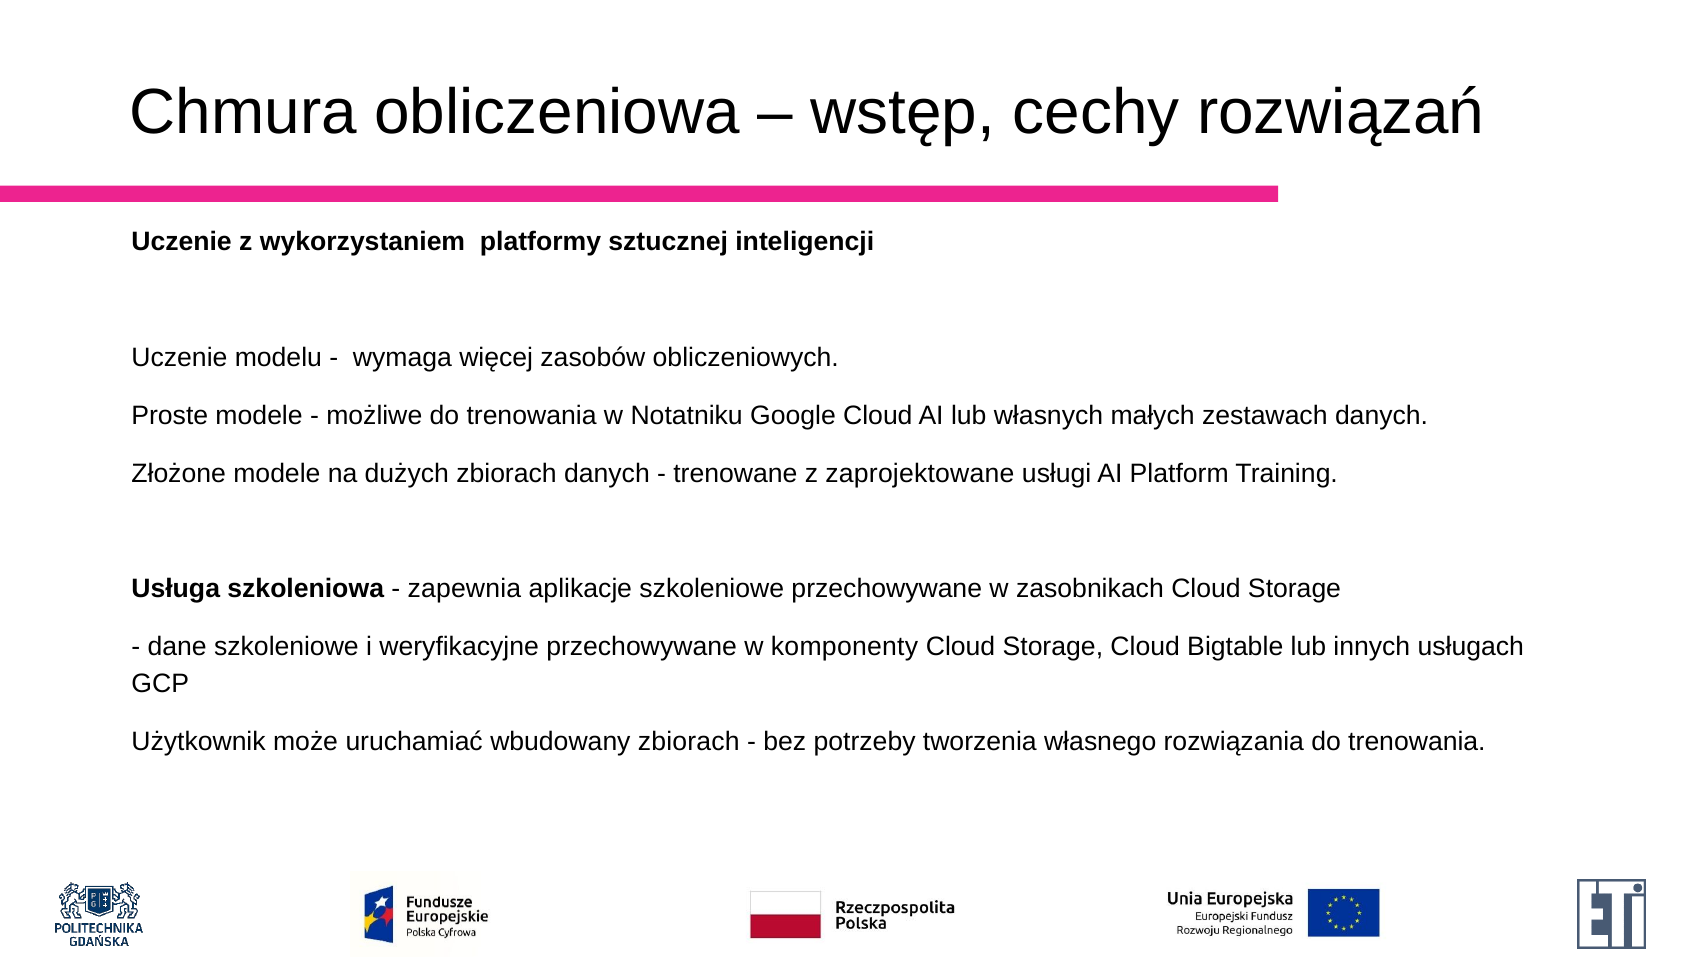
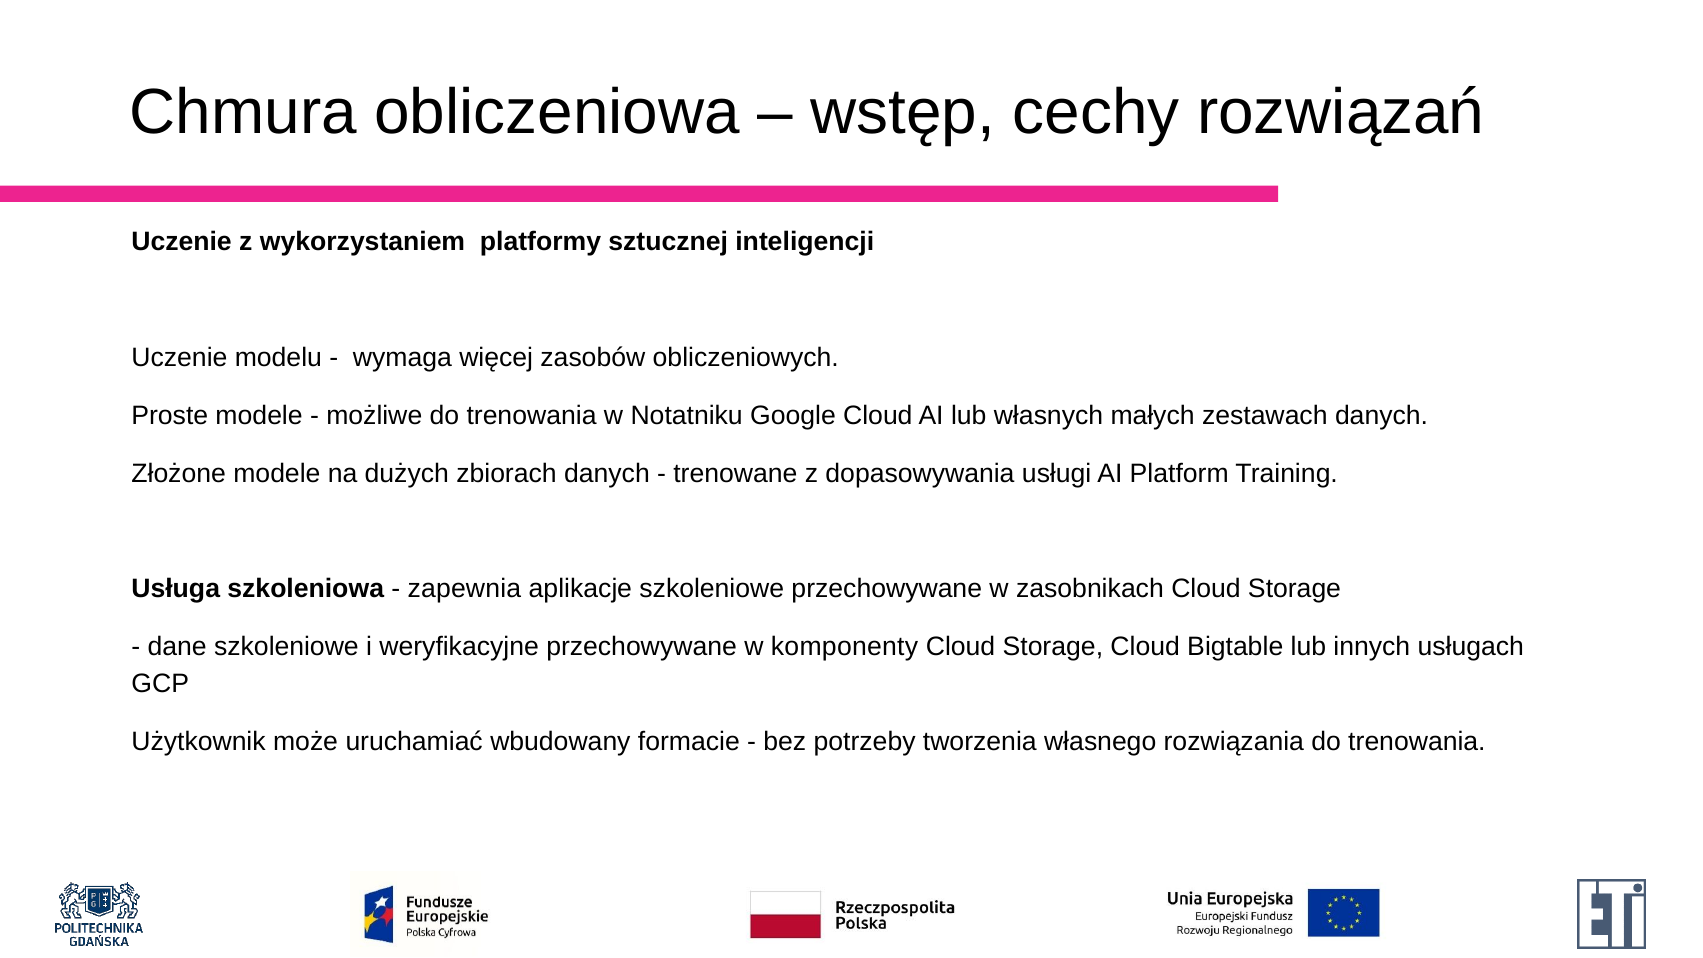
zaprojektowane: zaprojektowane -> dopasowywania (920, 473)
wbudowany zbiorach: zbiorach -> formacie (689, 742)
